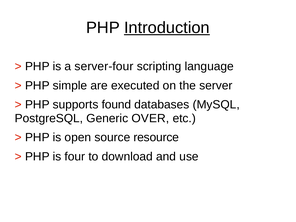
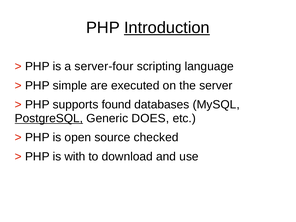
PostgreSQL underline: none -> present (49, 118)
OVER: OVER -> DOES (150, 118)
resource: resource -> checked (156, 137)
four: four -> with (75, 156)
